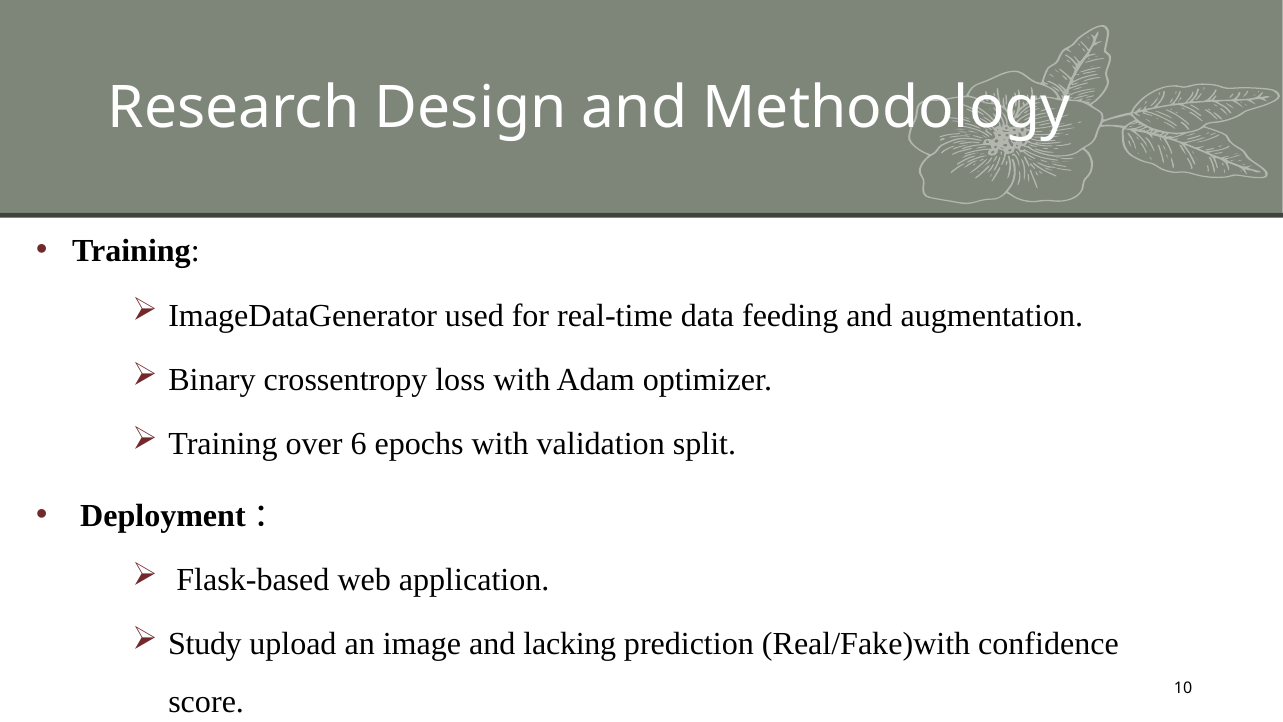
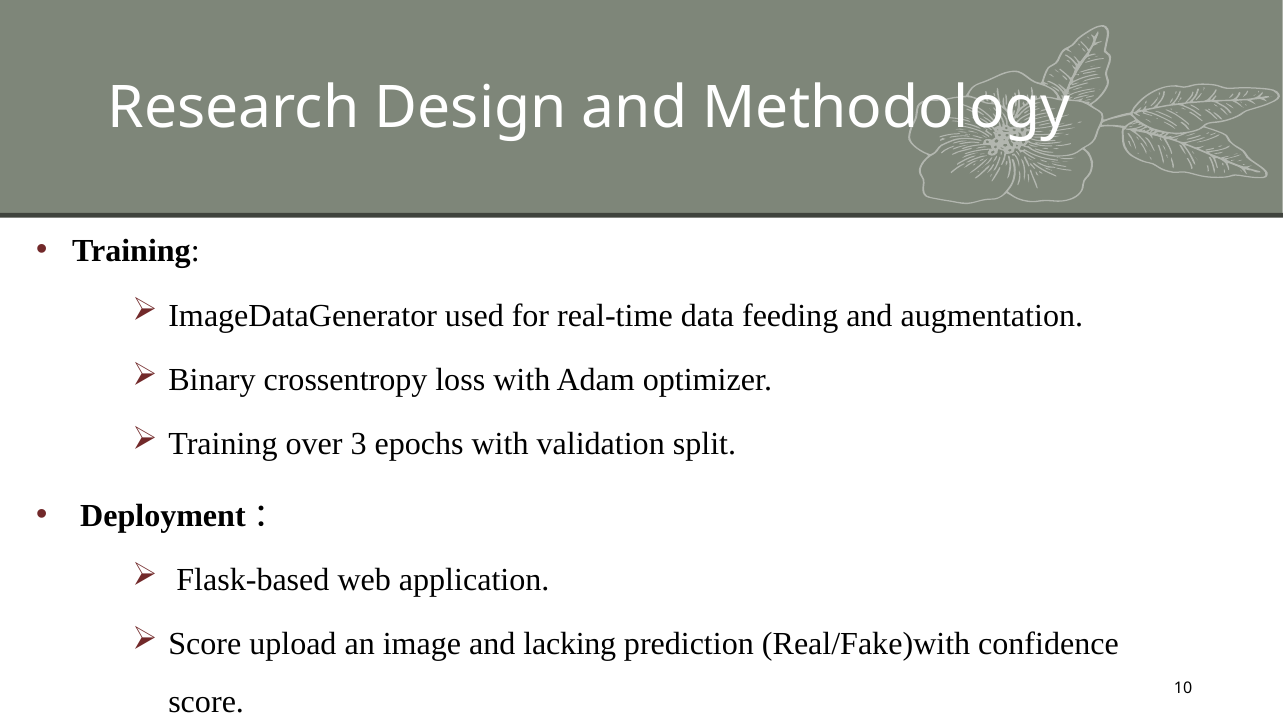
6: 6 -> 3 (359, 444)
Study: Study -> Score (205, 644)
